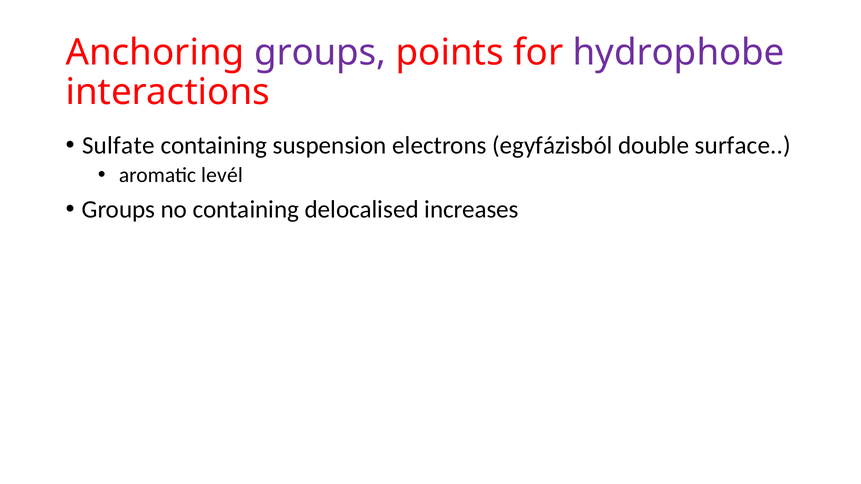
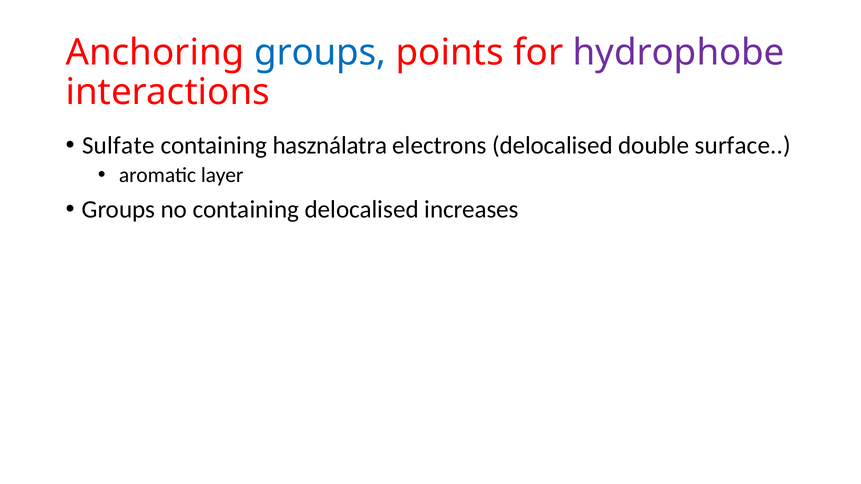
groups colour: purple -> blue (320, 52)
suspension: suspension -> használatra (330, 146)
electrons egyfázisból: egyfázisból -> delocalised (552, 146)
levél: levél -> layer (222, 175)
